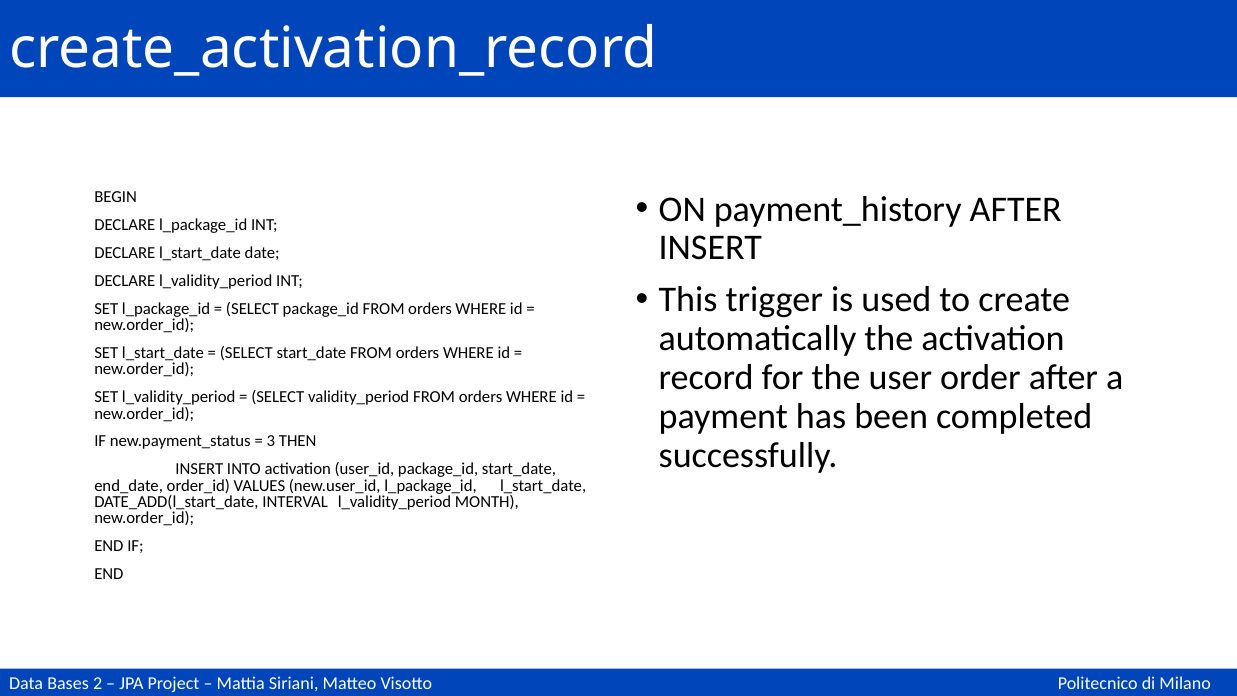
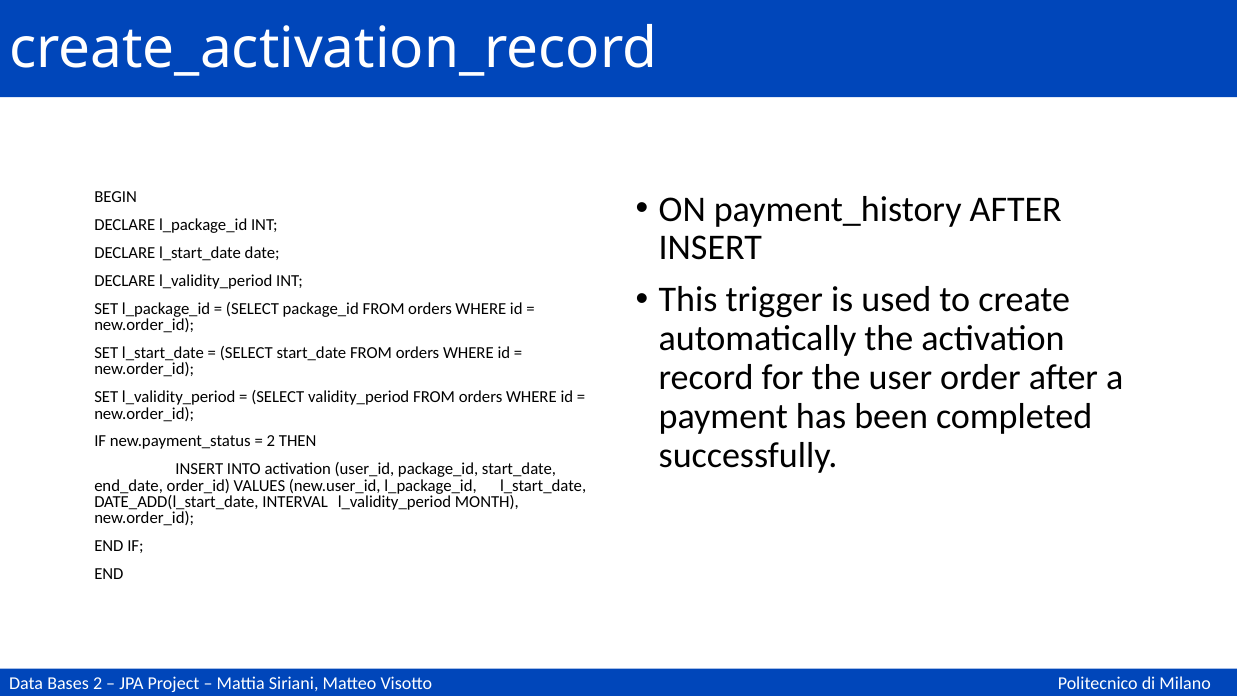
3: 3 -> 2 (271, 441)
